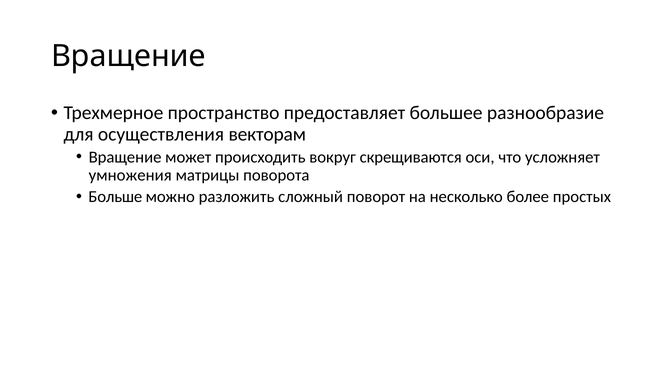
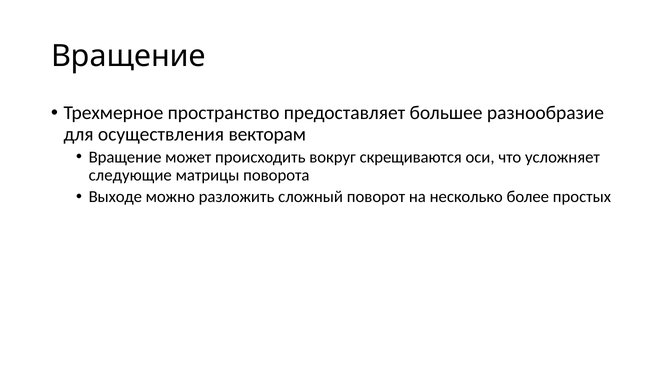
умножения: умножения -> следующие (130, 175)
Больше: Больше -> Выходе (115, 197)
